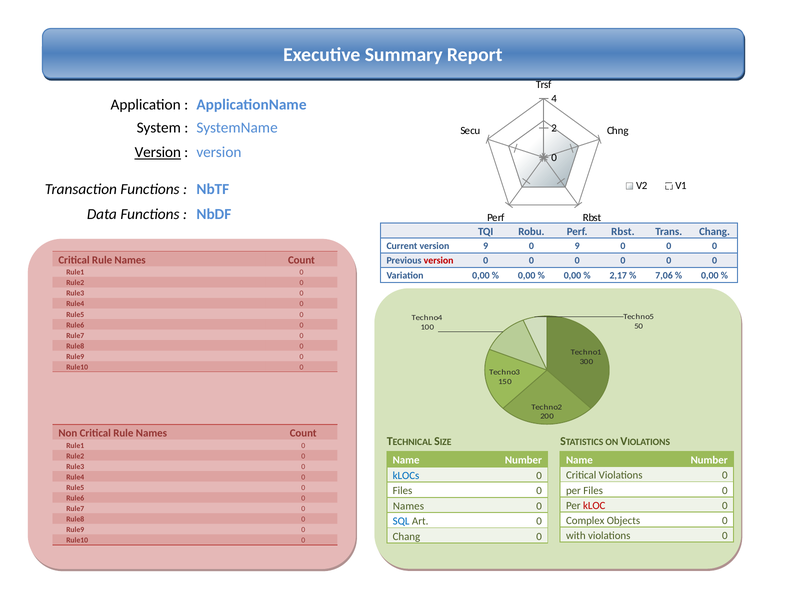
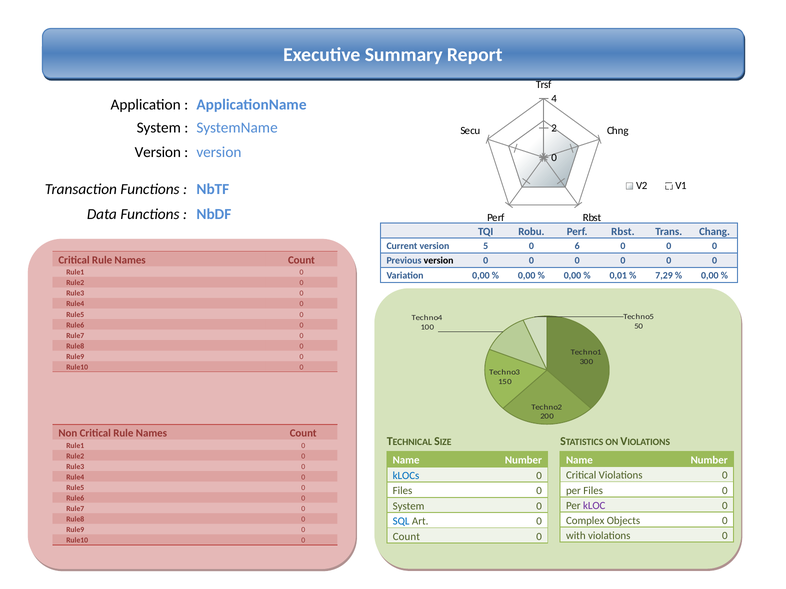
Version underline: present -> none (158, 152)
version 9: 9 -> 5 (486, 246)
0 9: 9 -> 6 (577, 246)
version colour: red -> black (439, 261)
2,17: 2,17 -> 0,01 (618, 276)
7,06: 7,06 -> 7,29 (664, 276)
kLOC colour: red -> purple (594, 506)
Names: Names -> System (409, 506)
Chang: Chang -> Count (406, 537)
